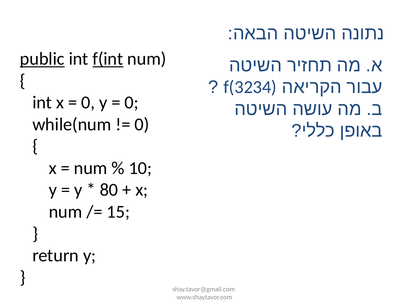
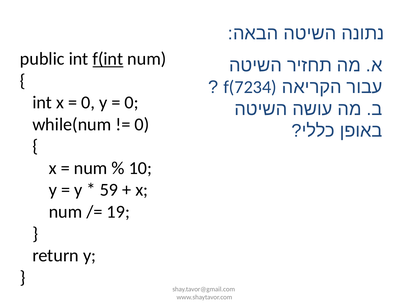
public underline: present -> none (42, 59)
f(3234: f(3234 -> f(7234 (250, 87)
80: 80 -> 59 (109, 190)
15: 15 -> 19 (118, 212)
